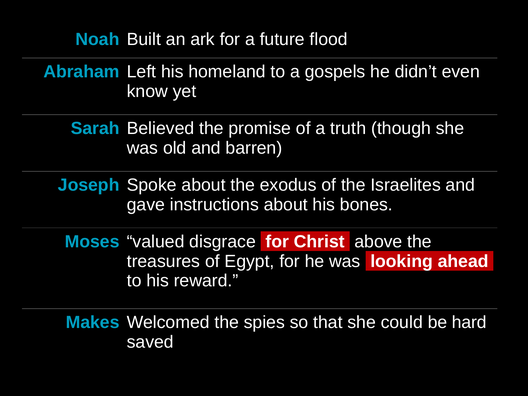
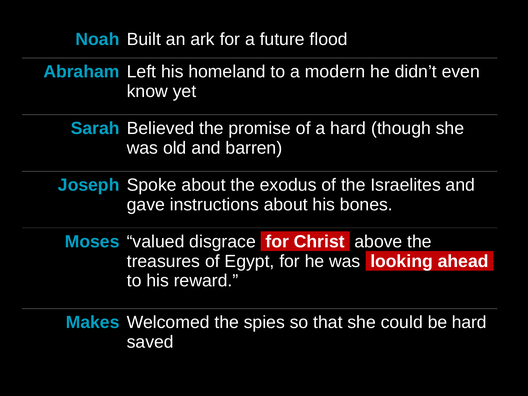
gospels: gospels -> modern (335, 72)
a truth: truth -> hard (348, 128)
